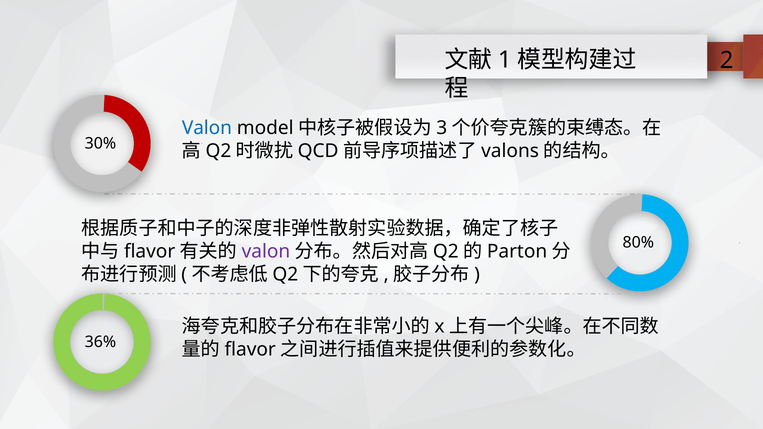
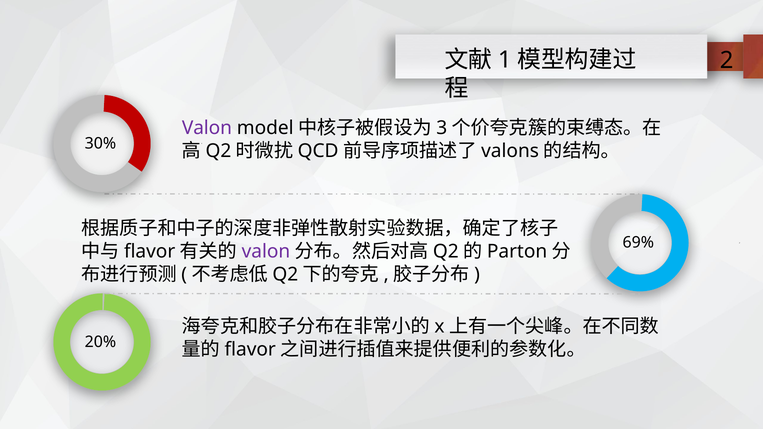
Valon colour: blue -> purple (207, 128)
80%: 80% -> 69% (638, 243)
36%: 36% -> 20% (100, 342)
